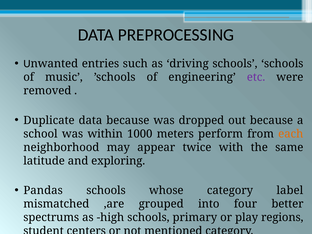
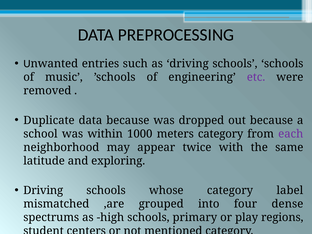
meters perform: perform -> category (221, 134)
each colour: orange -> purple (291, 134)
Pandas: Pandas -> Driving (43, 190)
better: better -> dense (287, 204)
